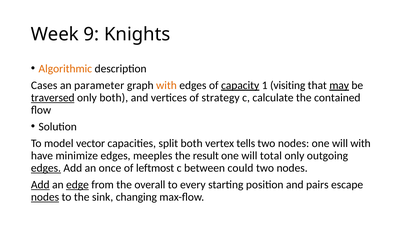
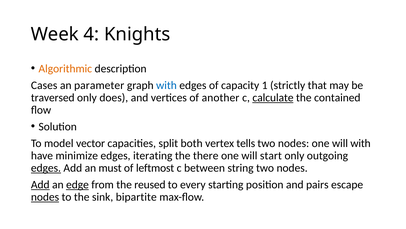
9: 9 -> 4 (91, 34)
with colour: orange -> blue (166, 85)
capacity underline: present -> none (240, 85)
visiting: visiting -> strictly (288, 85)
may underline: present -> none (339, 85)
traversed underline: present -> none (53, 97)
only both: both -> does (114, 97)
strategy: strategy -> another (221, 97)
calculate underline: none -> present (273, 97)
meeples: meeples -> iterating (153, 155)
result: result -> there (206, 155)
total: total -> start (271, 155)
once: once -> must (110, 168)
could: could -> string (241, 168)
overall: overall -> reused (150, 184)
changing: changing -> bipartite (136, 196)
